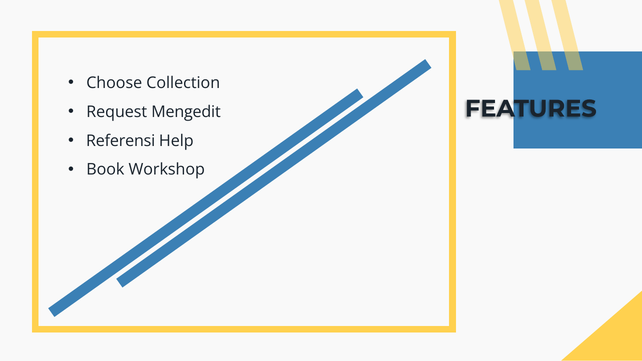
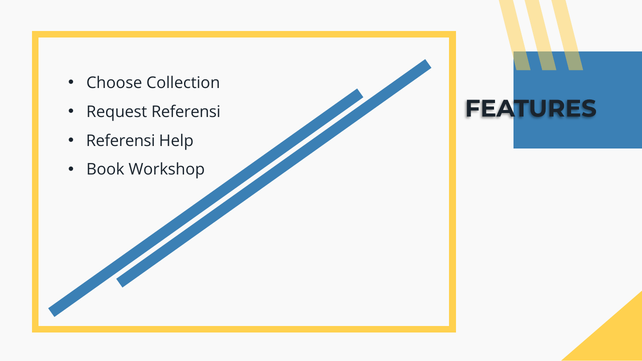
Request Mengedit: Mengedit -> Referensi (186, 112)
